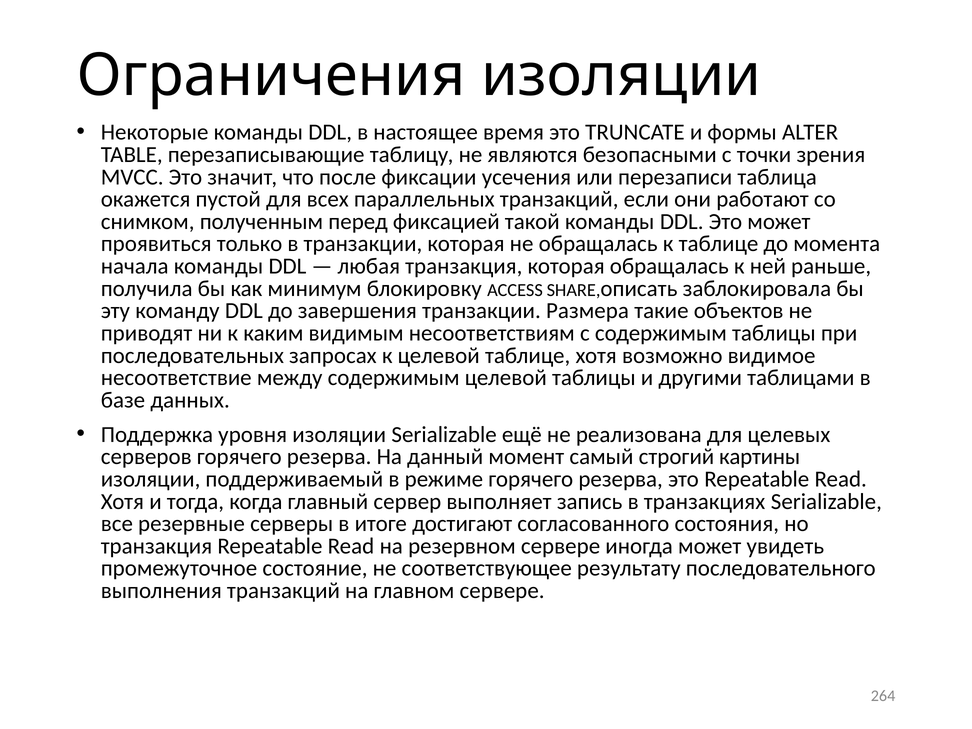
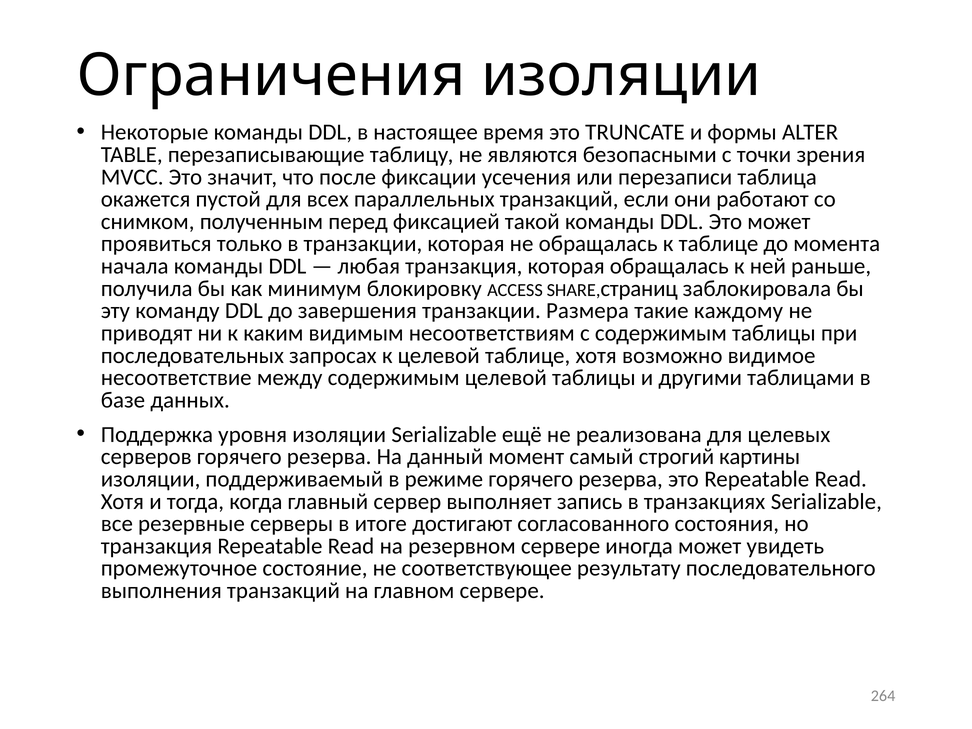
описать: описать -> страниц (639, 289)
объектов: объектов -> каждому (738, 311)
